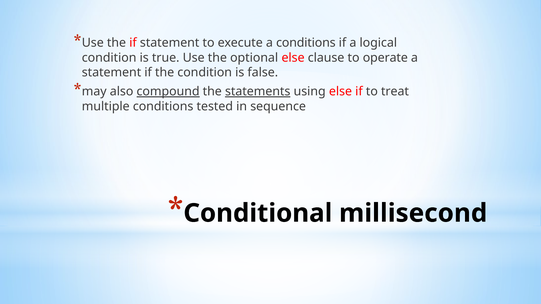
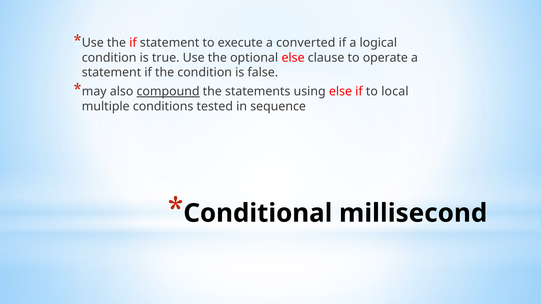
a conditions: conditions -> converted (306, 43)
statements underline: present -> none (258, 92)
treat: treat -> local (395, 92)
